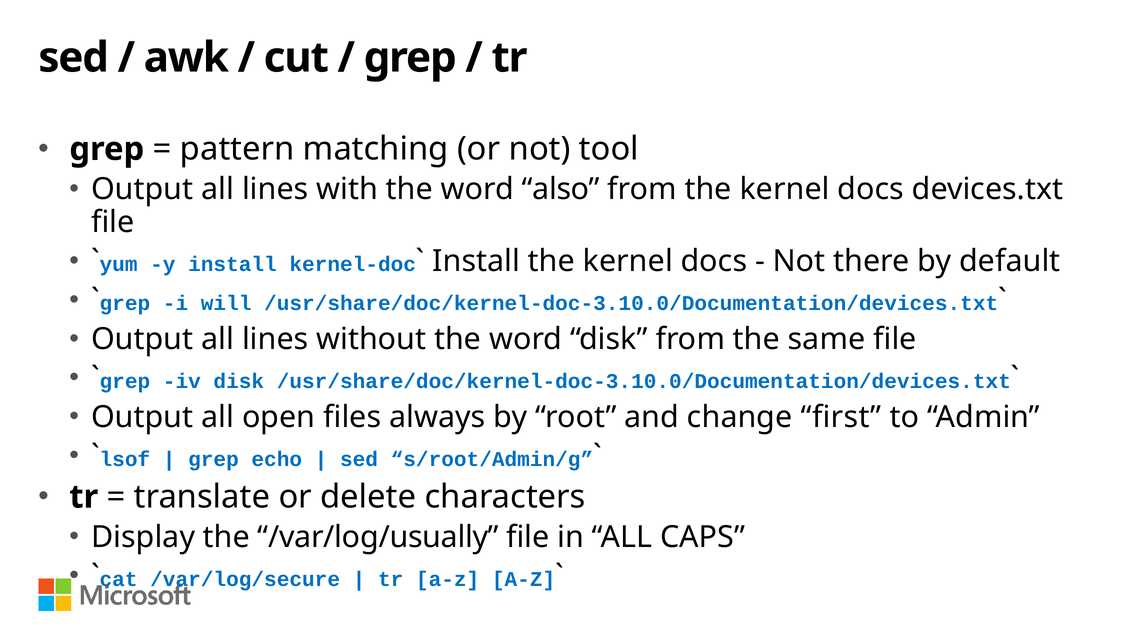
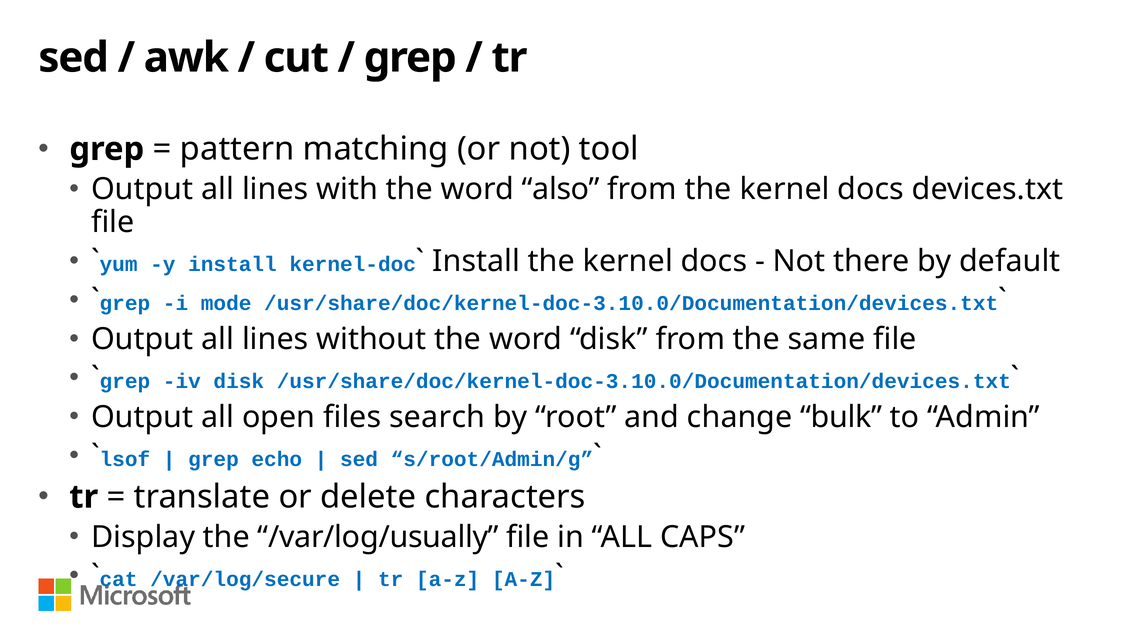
will: will -> mode (226, 303)
always: always -> search (437, 417)
first: first -> bulk (841, 417)
